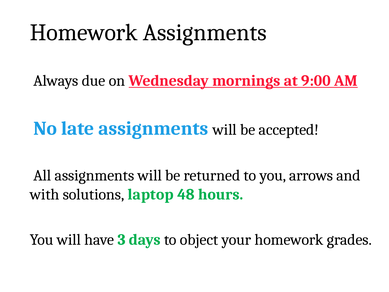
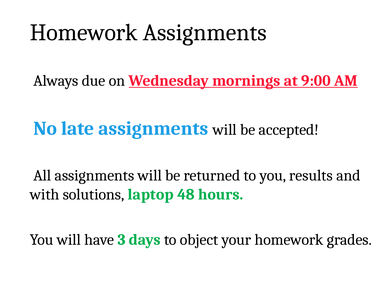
arrows: arrows -> results (311, 175)
